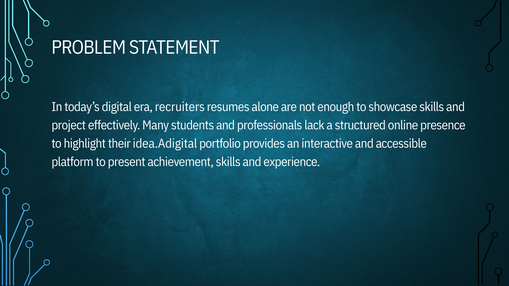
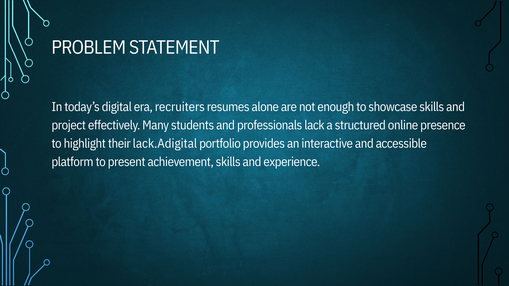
idea.Adigital: idea.Adigital -> lack.Adigital (165, 144)
